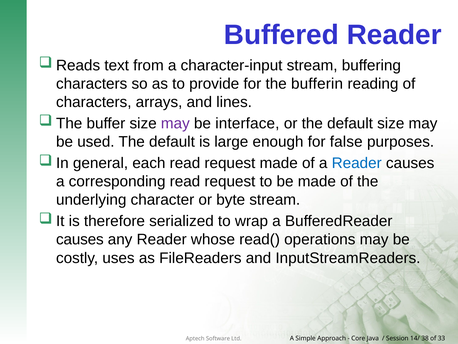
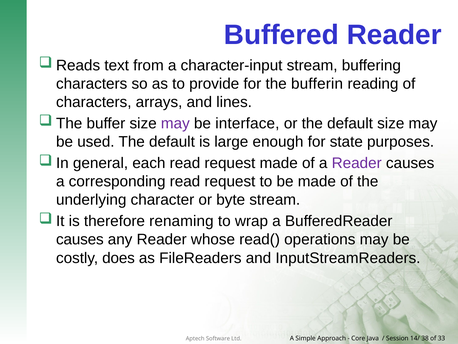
false: false -> state (346, 142)
Reader colour: blue -> purple (357, 163)
serialized: serialized -> renaming (181, 221)
uses: uses -> does (119, 258)
